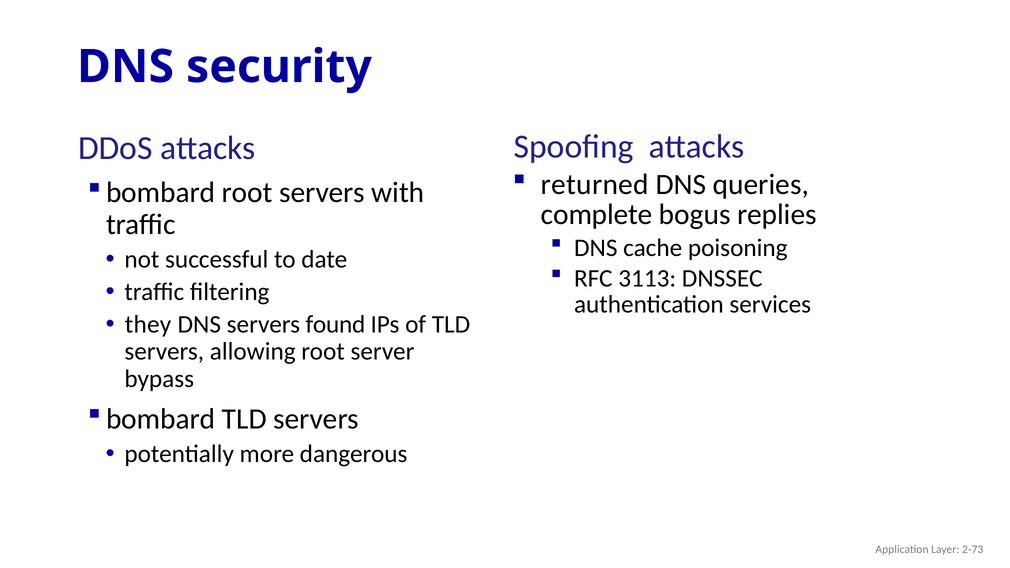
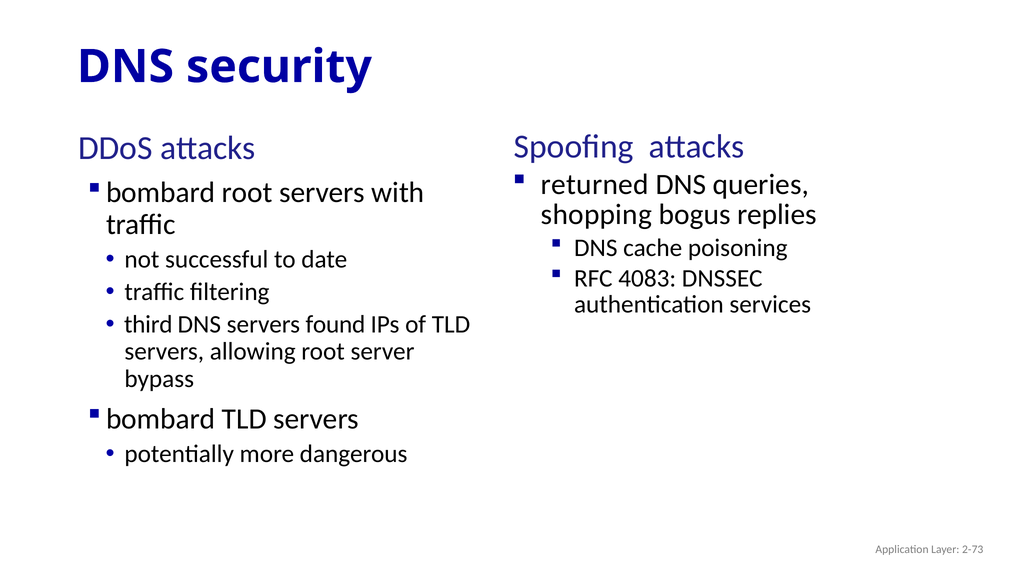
complete: complete -> shopping (596, 215)
3113: 3113 -> 4083 (647, 279)
they: they -> third (148, 324)
